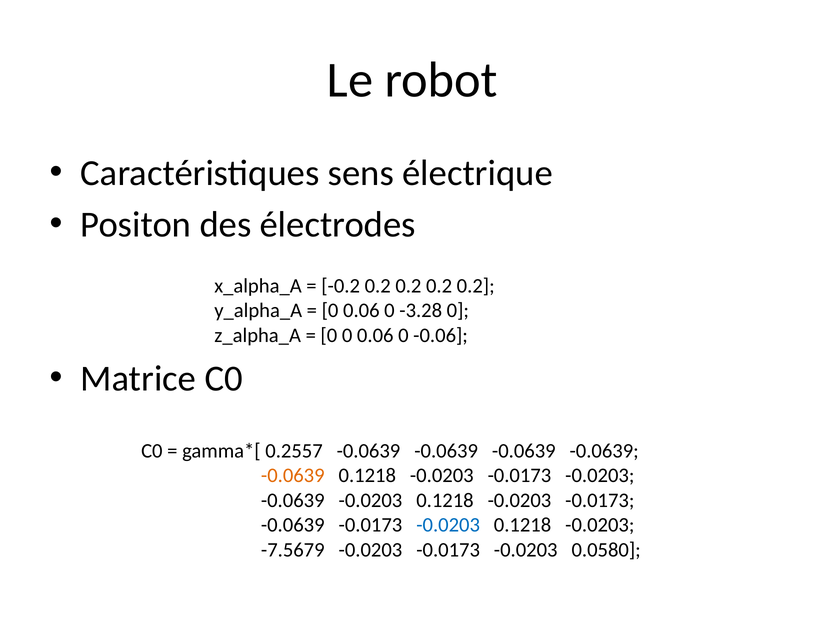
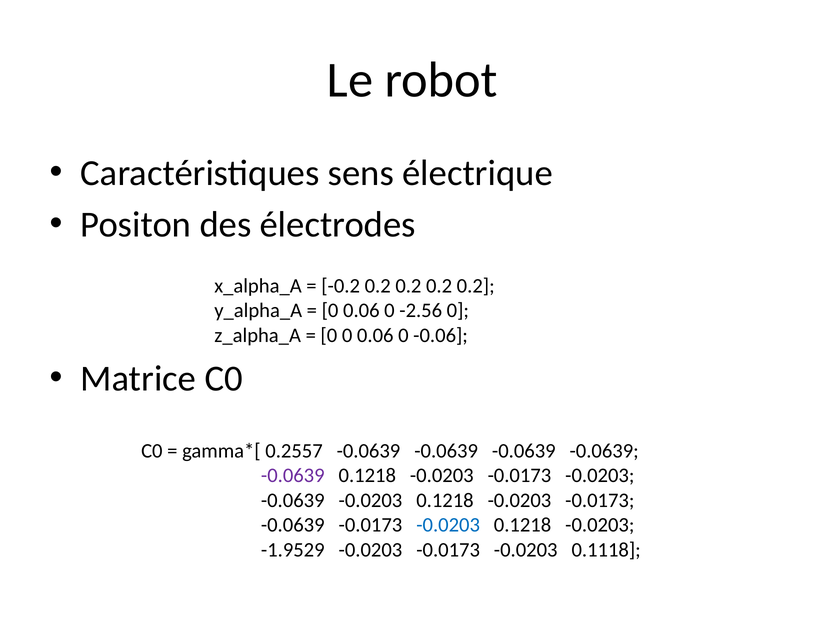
-3.28: -3.28 -> -2.56 (421, 310)
-0.0639 colour: orange -> purple (293, 475)
-7.5679: -7.5679 -> -1.9529 (293, 550)
0.0580: 0.0580 -> 0.1118 (606, 550)
